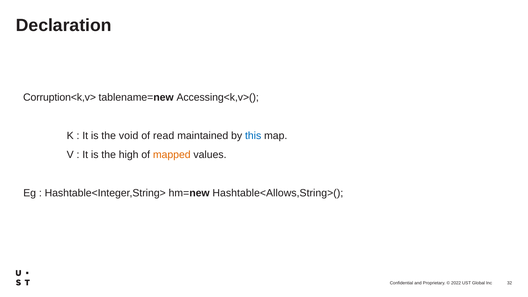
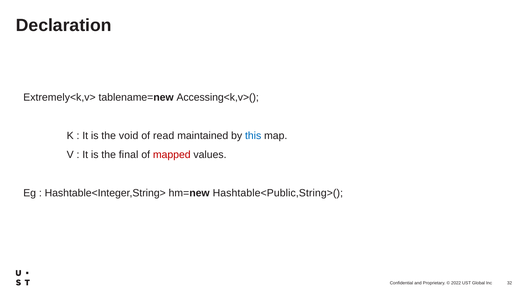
Corruption<k,v>: Corruption<k,v> -> Extremely<k,v> (59, 97)
high: high -> final (129, 155)
mapped colour: orange -> red (172, 155)
Hashtable<Allows,String>(: Hashtable<Allows,String>( -> Hashtable<Public,String>( (278, 193)
